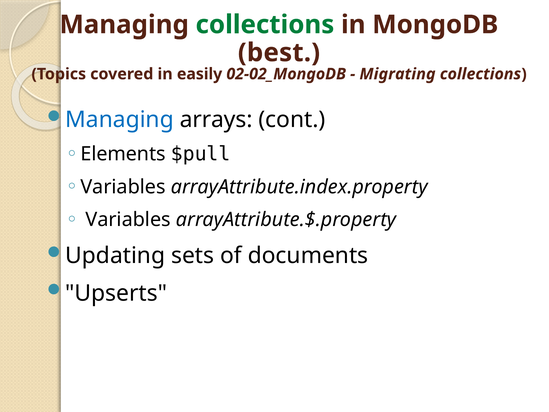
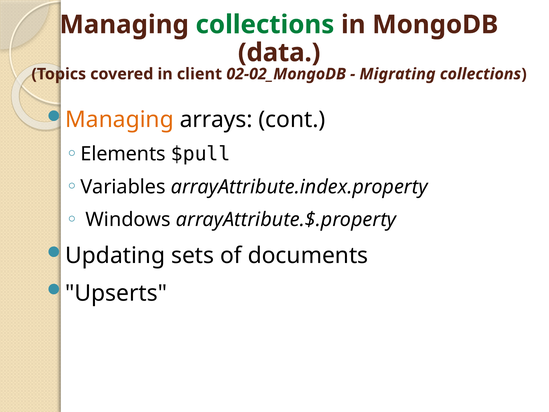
best: best -> data (279, 53)
easily: easily -> client (199, 74)
Managing colour: blue -> orange (120, 120)
Variables: Variables -> Windows (128, 220)
